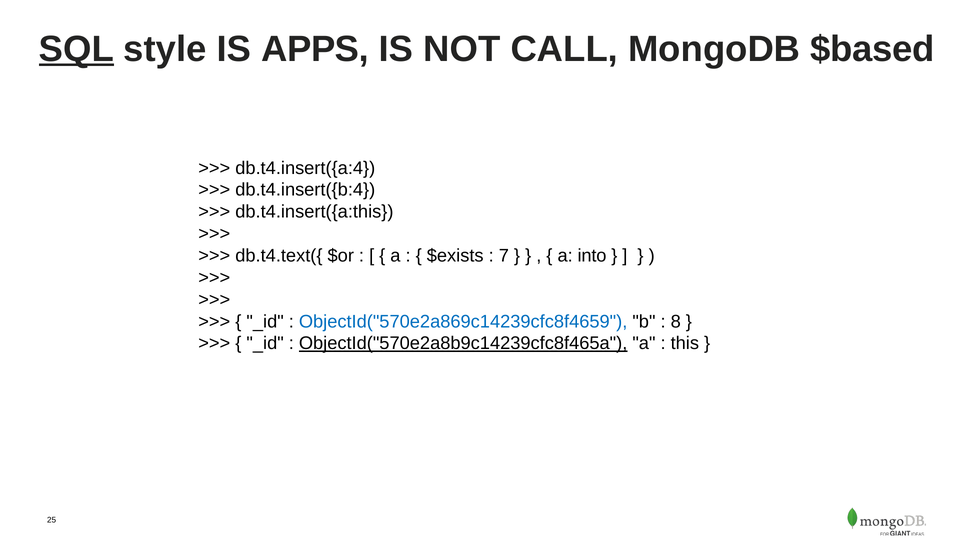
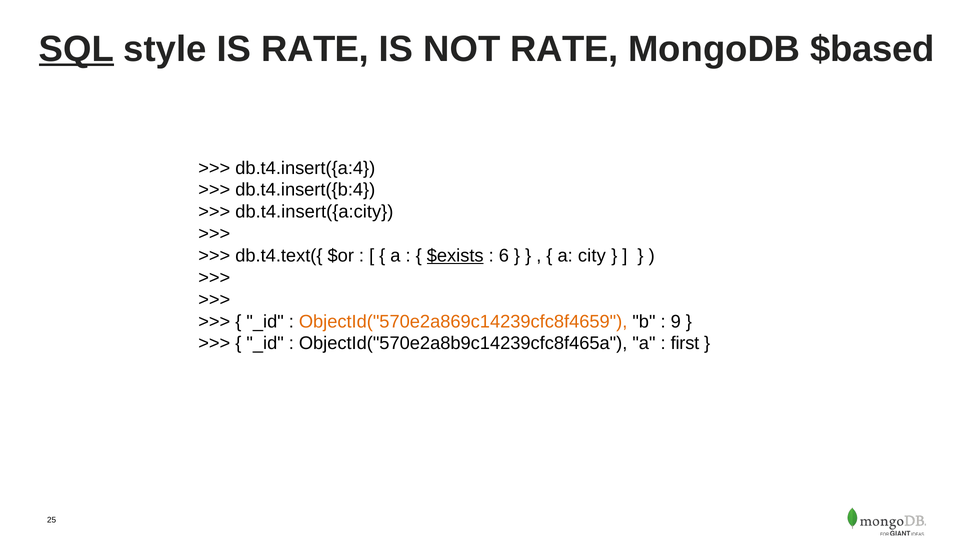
IS APPS: APPS -> RATE (315, 49)
NOT CALL: CALL -> RATE (564, 49)
db.t4.insert({a:this: db.t4.insert({a:this -> db.t4.insert({a:city (314, 212)
$exists underline: none -> present (455, 256)
7: 7 -> 6 (504, 256)
into: into -> city (592, 256)
ObjectId("570e2a869c14239cfc8f4659 colour: blue -> orange (463, 321)
8: 8 -> 9 (676, 321)
ObjectId("570e2a8b9c14239cfc8f465a underline: present -> none (463, 343)
this: this -> first (685, 343)
